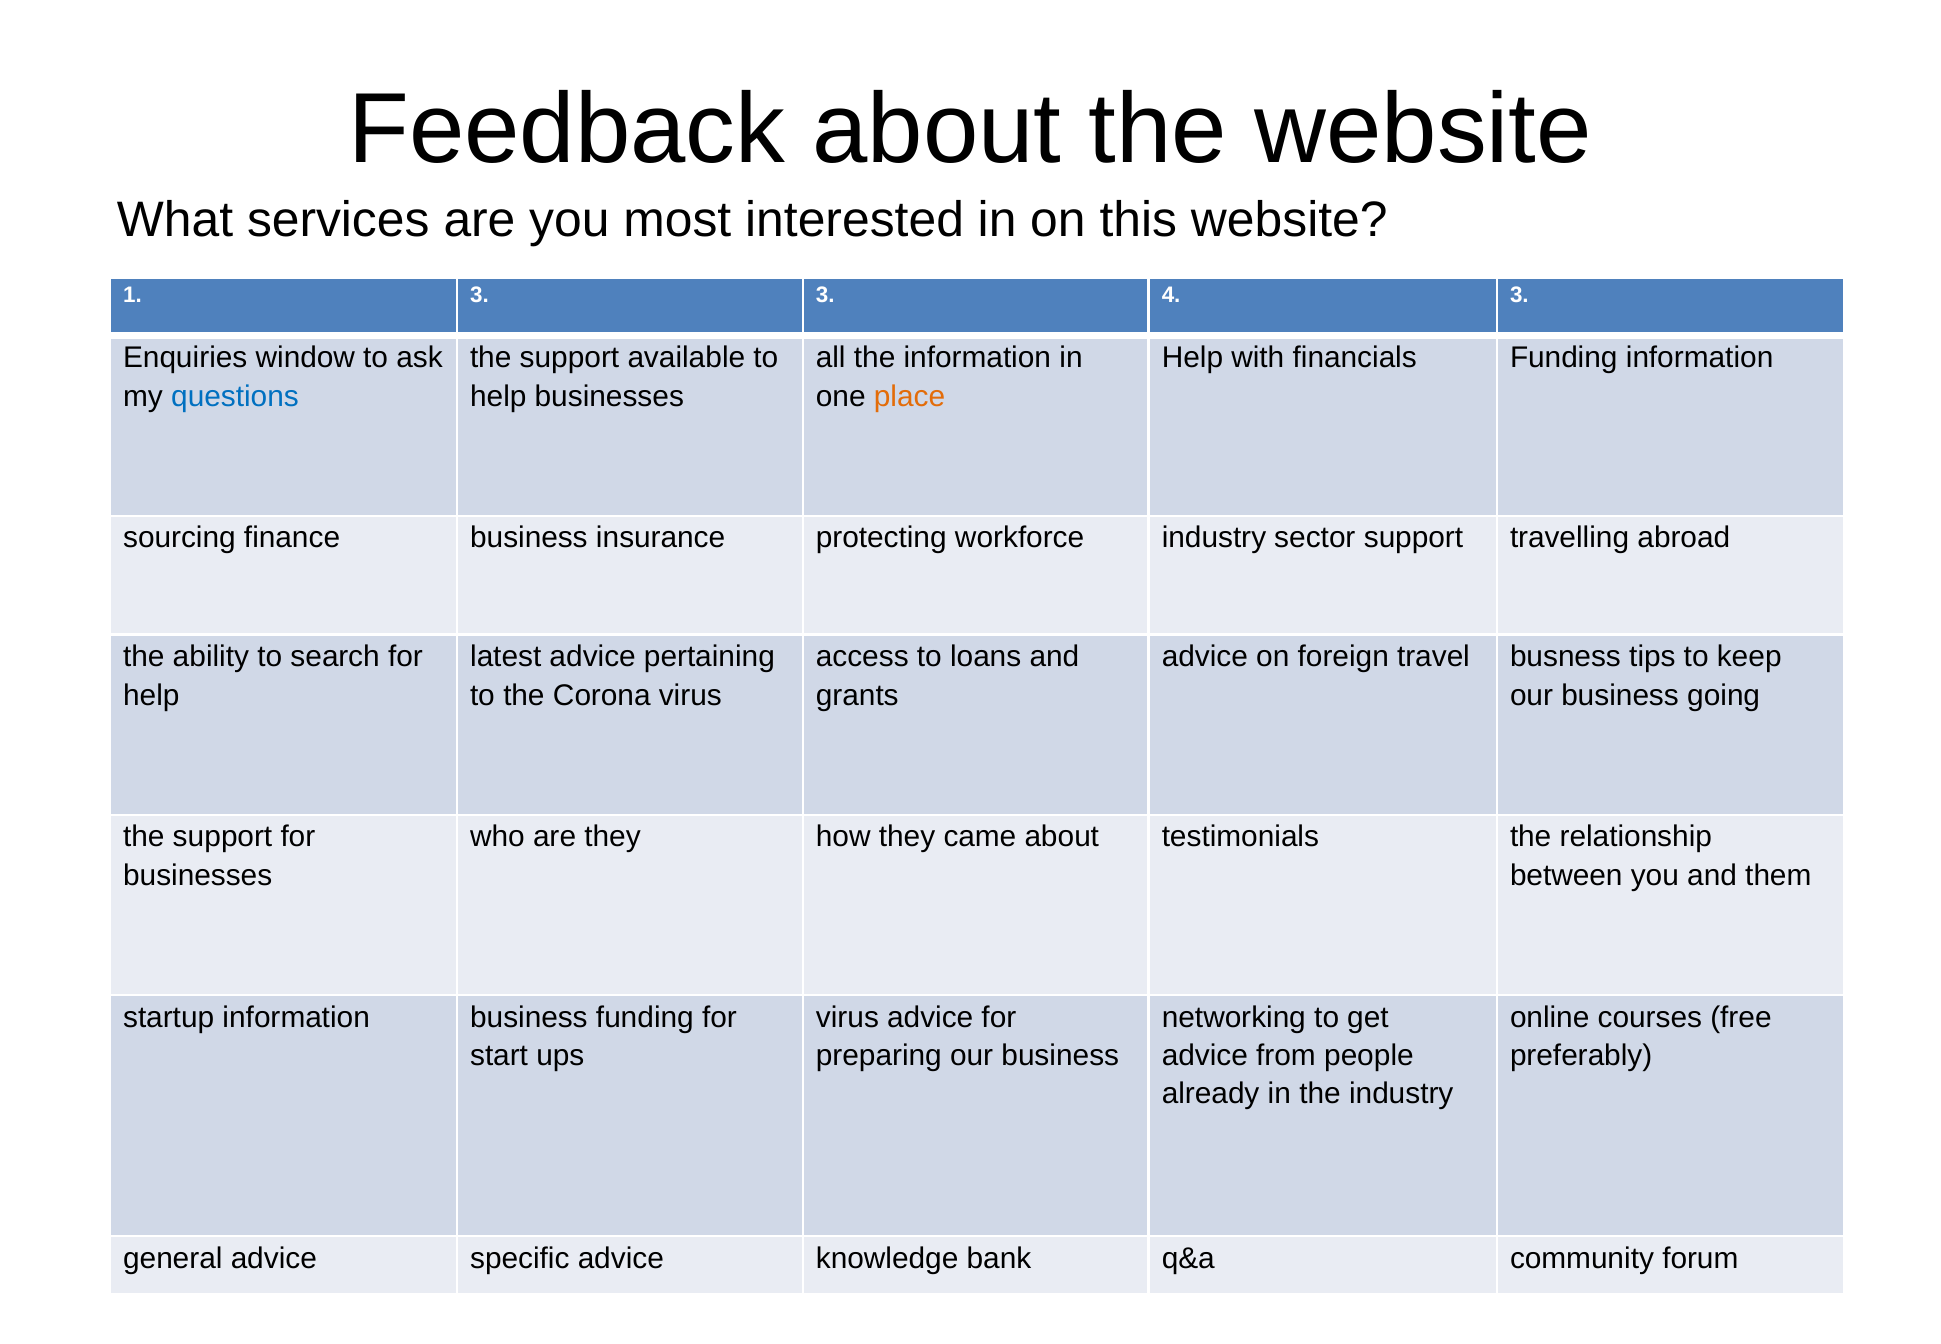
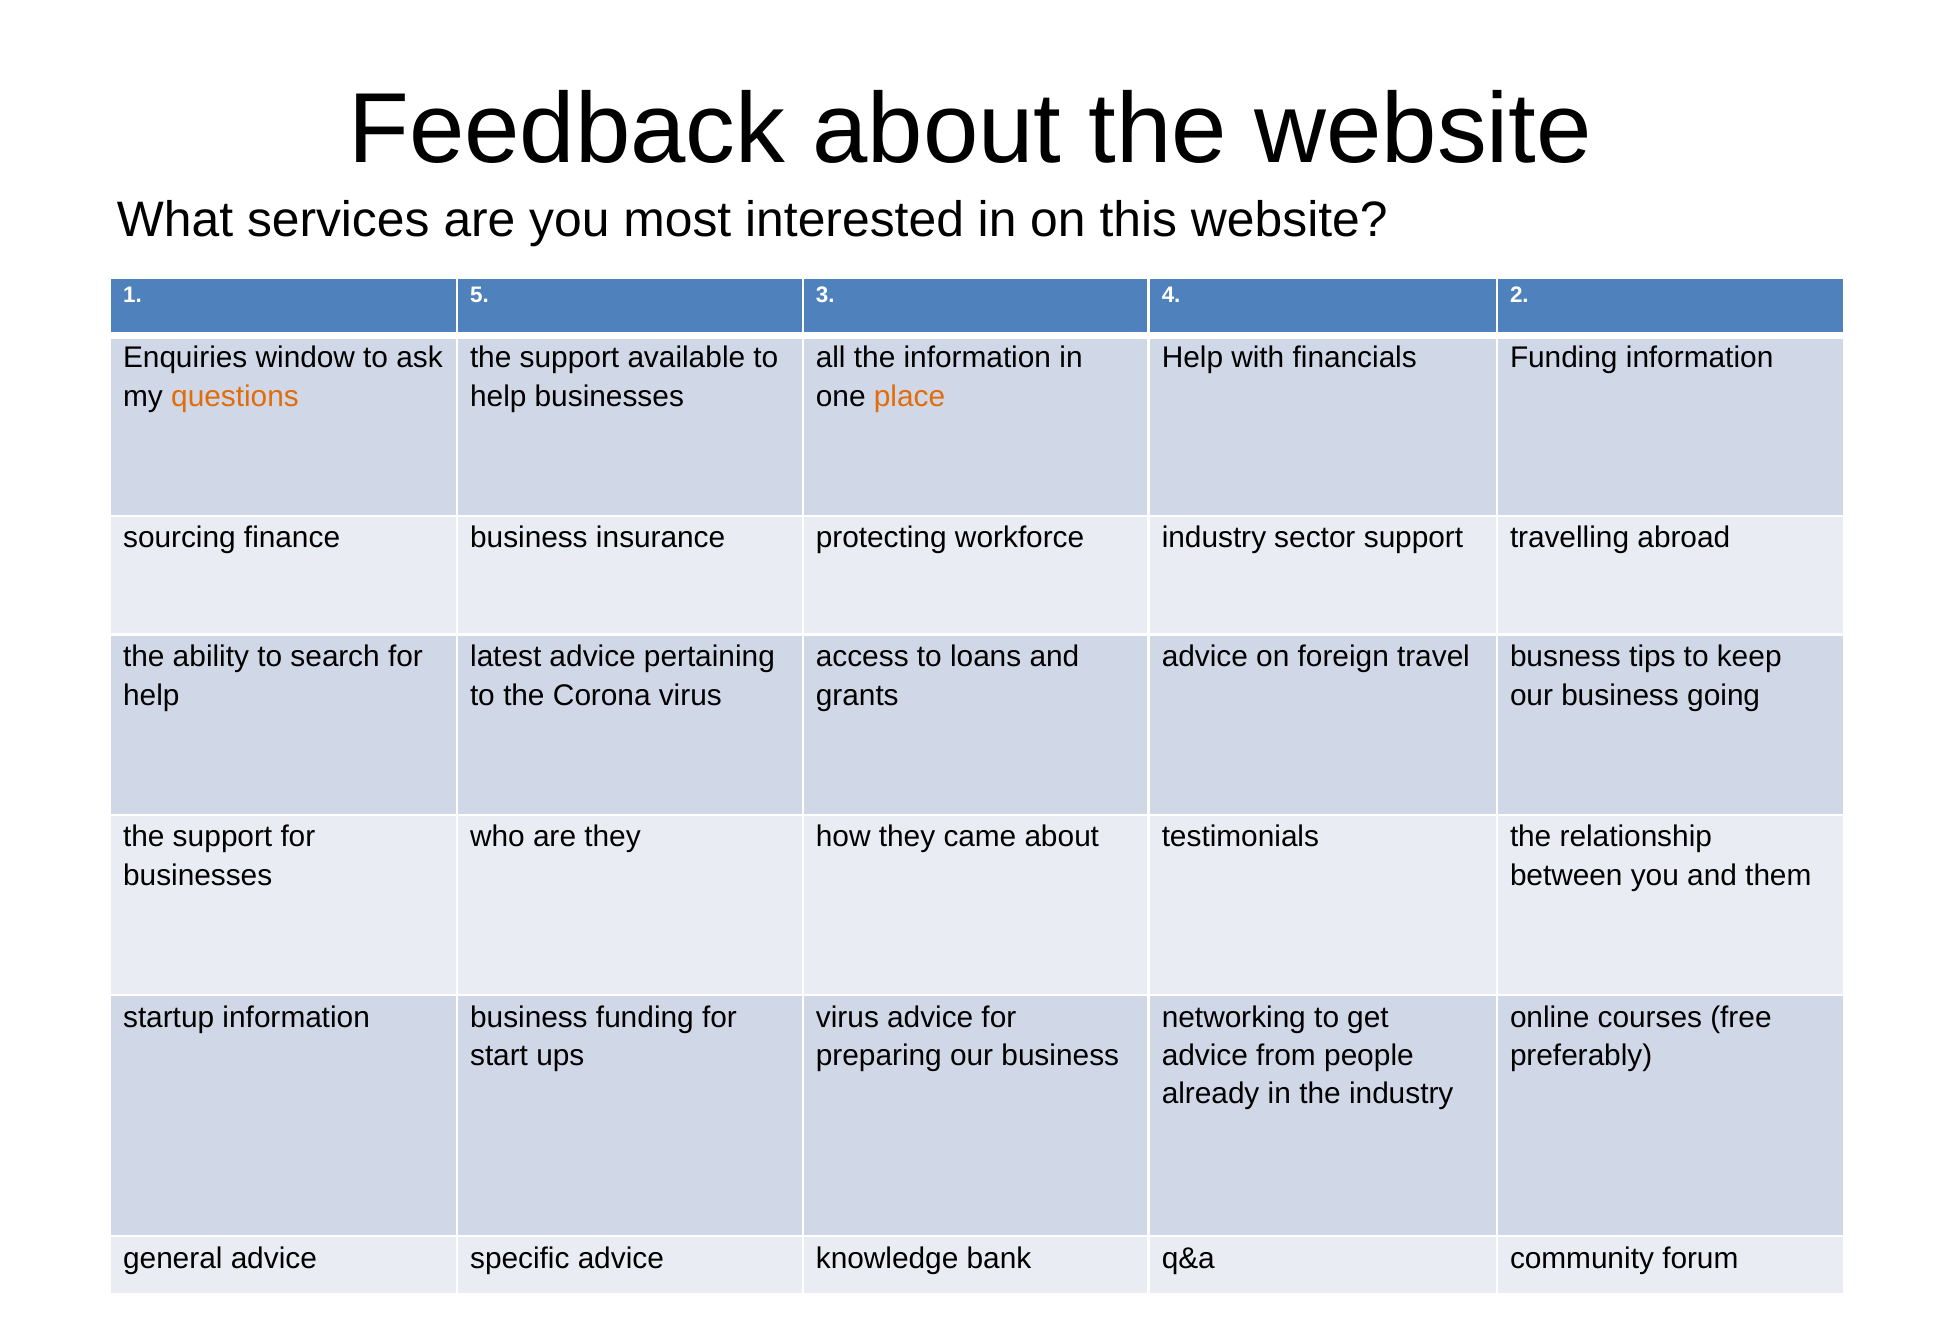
1 3: 3 -> 5 (480, 295)
4 3: 3 -> 2 (1519, 295)
questions colour: blue -> orange (235, 396)
